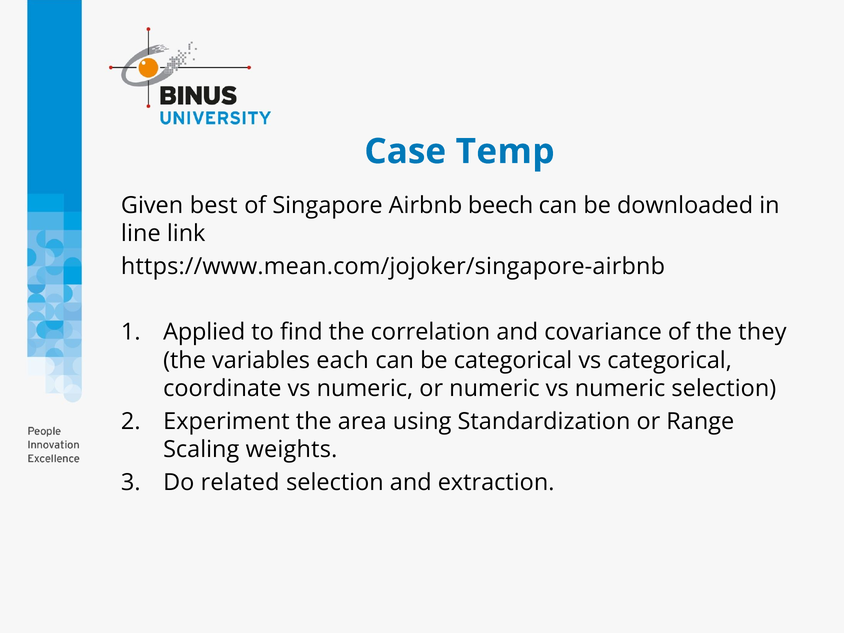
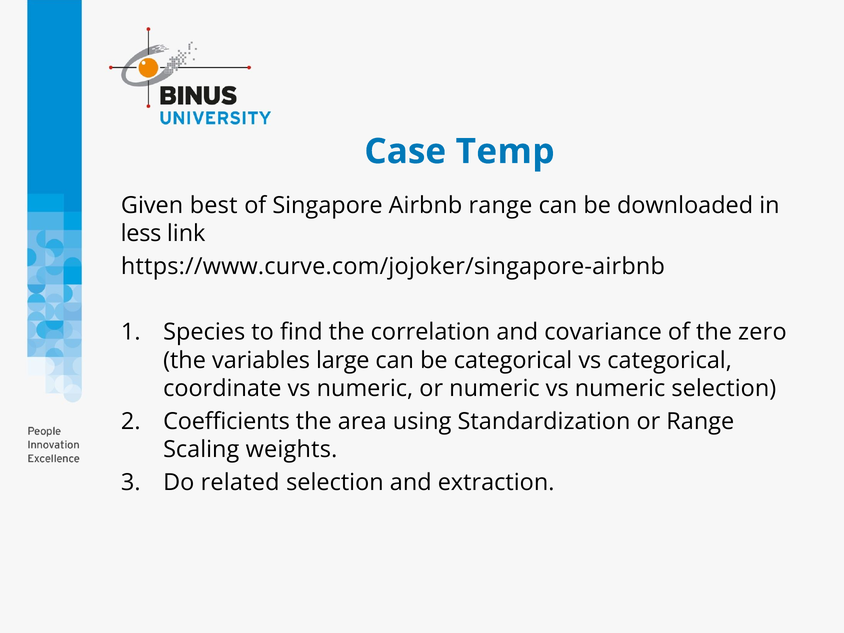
Airbnb beech: beech -> range (500, 206)
line: line -> less (141, 234)
https://www.mean.com/jojoker/singapore-airbnb: https://www.mean.com/jojoker/singapore-airbnb -> https://www.curve.com/jojoker/singapore-airbnb (393, 267)
Applied: Applied -> Species (204, 332)
they: they -> zero (762, 332)
each: each -> large (343, 360)
Experiment: Experiment -> Coefficients (227, 421)
